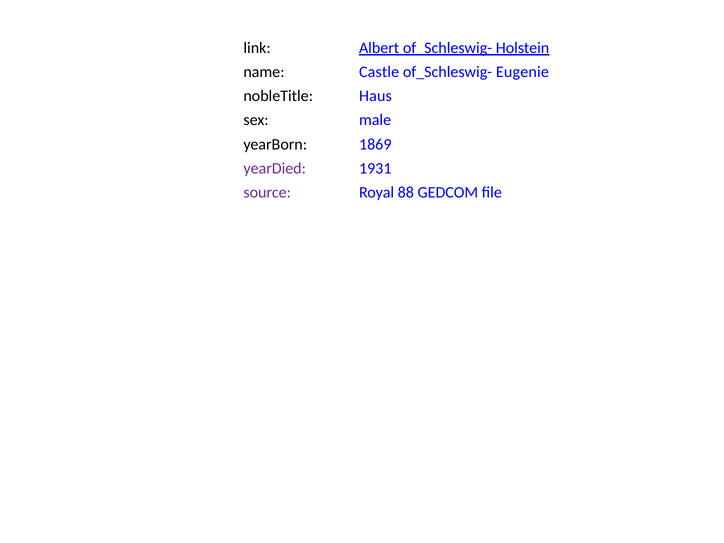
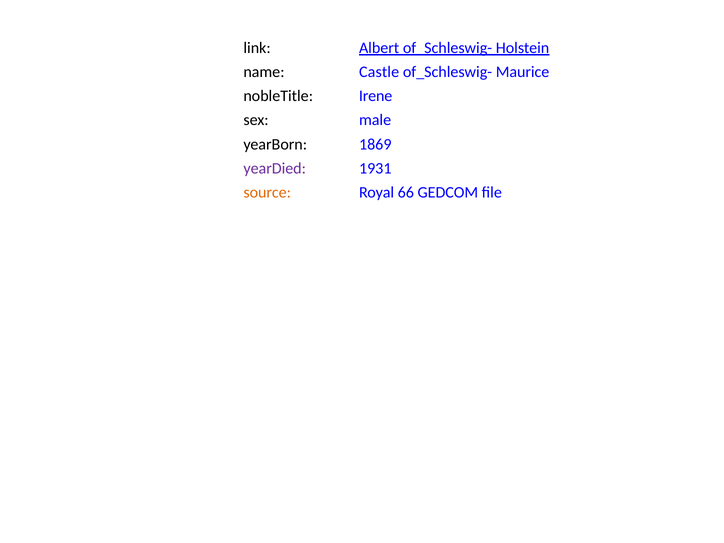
Eugenie: Eugenie -> Maurice (523, 72)
Haus: Haus -> Irene (376, 96)
source colour: purple -> orange (267, 193)
88: 88 -> 66 (406, 193)
